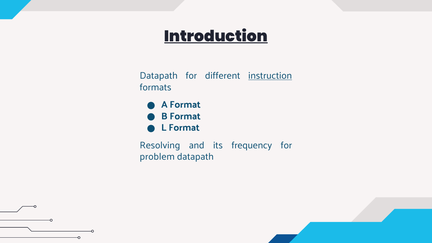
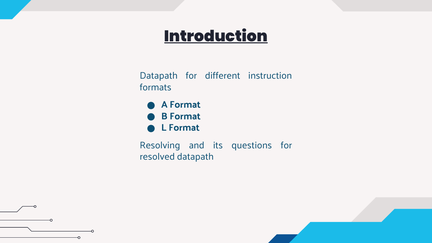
instruction underline: present -> none (270, 76)
frequency: frequency -> questions (252, 145)
problem: problem -> resolved (157, 157)
